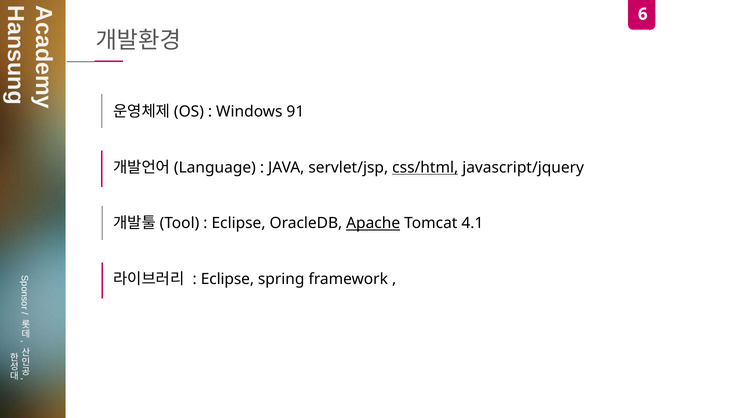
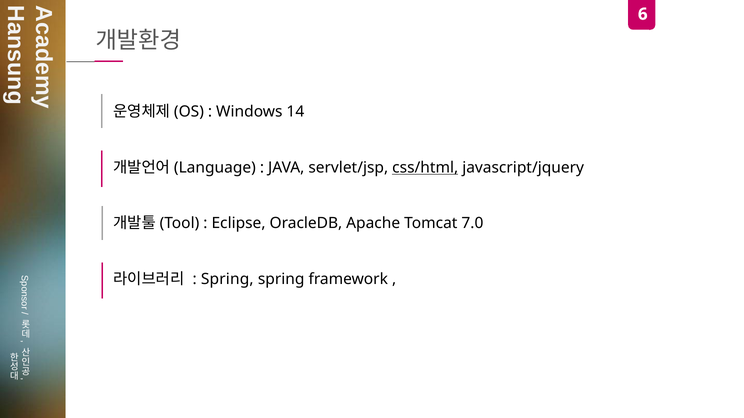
91: 91 -> 14 (295, 112)
Apache underline: present -> none (373, 224)
4.1: 4.1 -> 7.0 (472, 224)
Eclipse: Eclipse -> Spring (227, 279)
